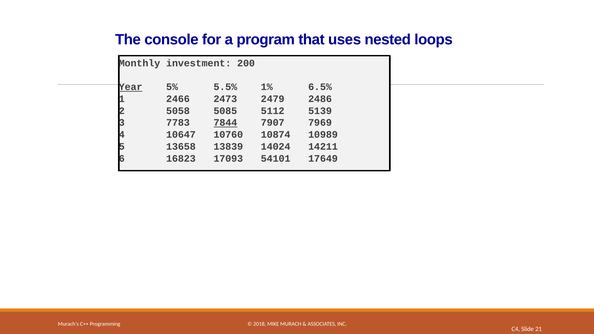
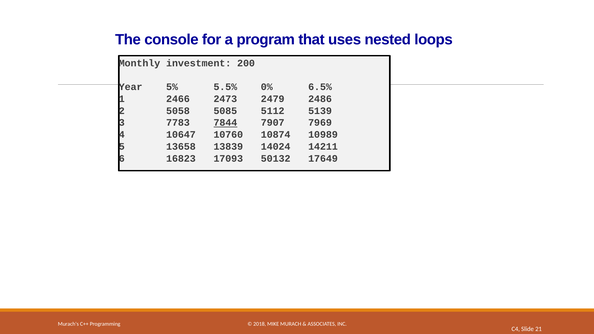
Year underline: present -> none (131, 87)
1%: 1% -> 0% (267, 87)
54101: 54101 -> 50132 (276, 158)
